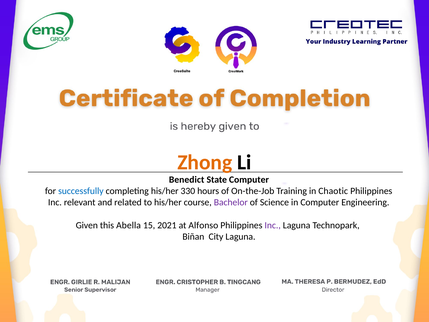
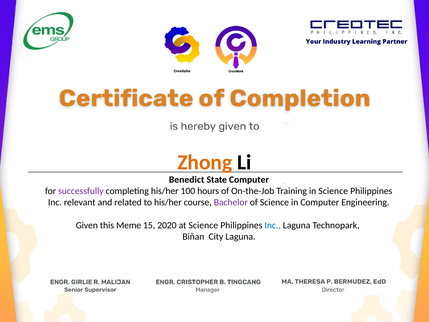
successfully colour: blue -> purple (81, 191)
330: 330 -> 100 (188, 191)
in Chaotic: Chaotic -> Science (333, 191)
Abella: Abella -> Meme (129, 225)
2021: 2021 -> 2020 (167, 225)
at Alfonso: Alfonso -> Science (203, 225)
Inc colour: purple -> blue (273, 225)
